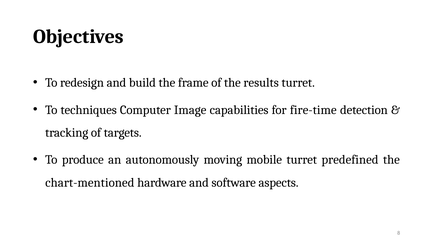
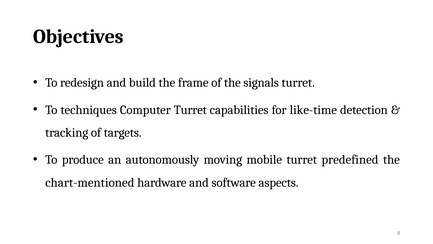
results: results -> signals (261, 82)
Computer Image: Image -> Turret (190, 110)
fire-time: fire-time -> like-time (313, 110)
